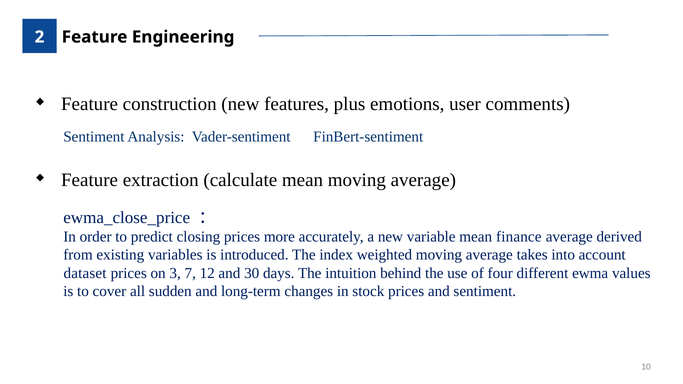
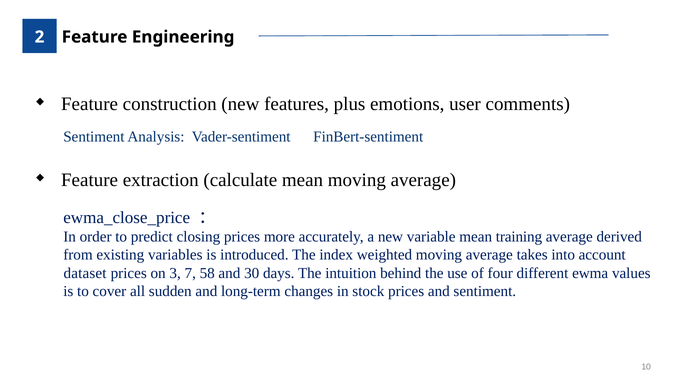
finance: finance -> training (519, 237)
12: 12 -> 58 (207, 273)
